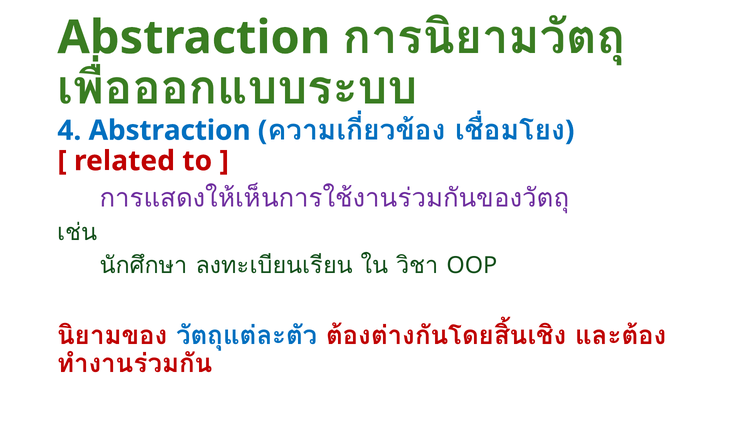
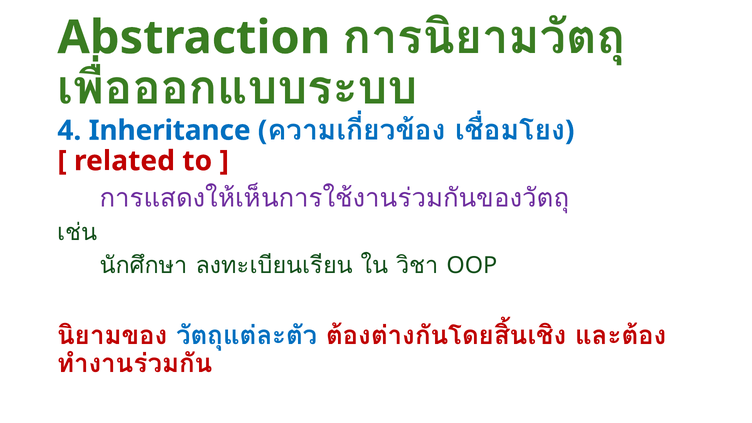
4 Abstraction: Abstraction -> Inheritance (170, 130)
